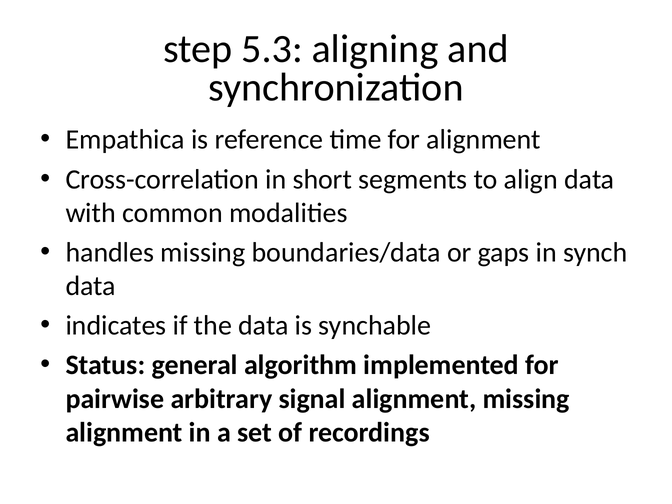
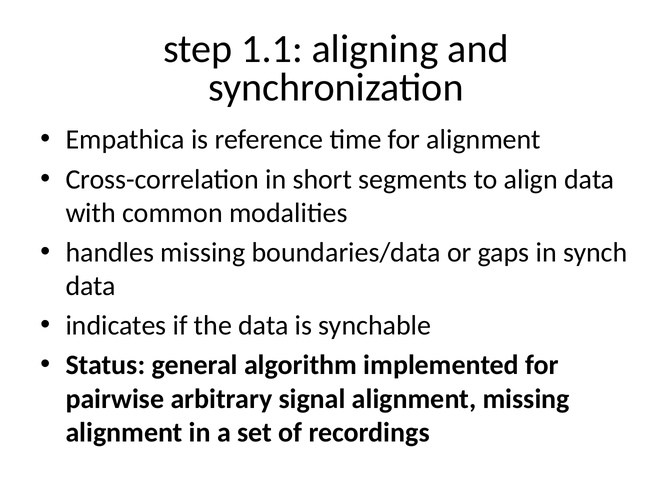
5.3: 5.3 -> 1.1 (272, 49)
